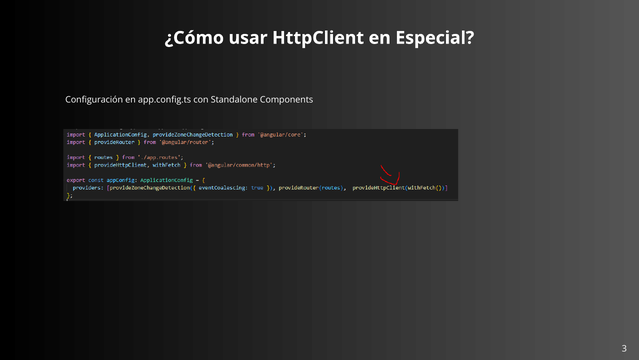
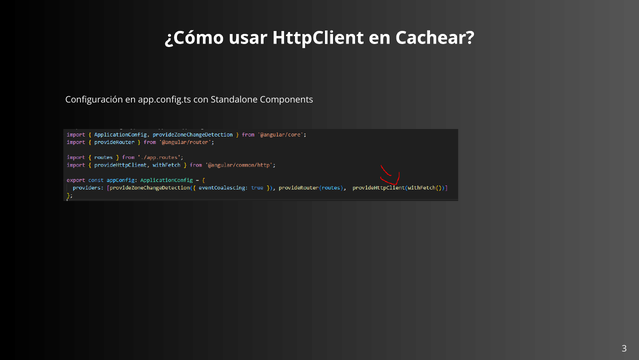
Especial: Especial -> Cachear (435, 38)
